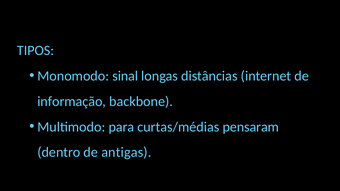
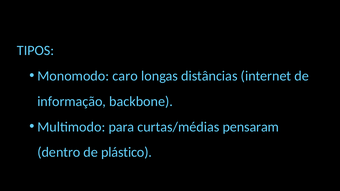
sinal: sinal -> caro (125, 76)
antigas: antigas -> plástico (127, 152)
